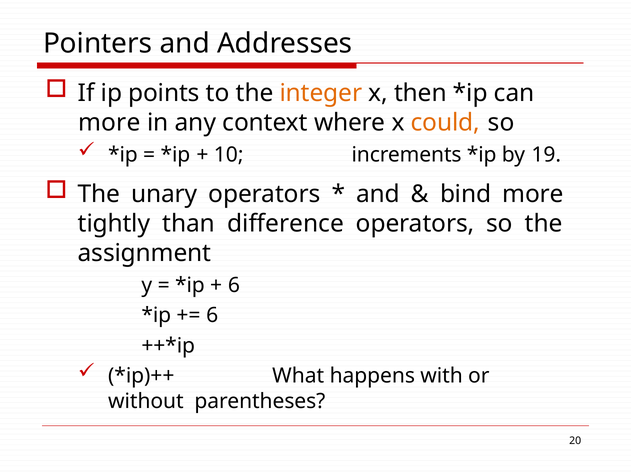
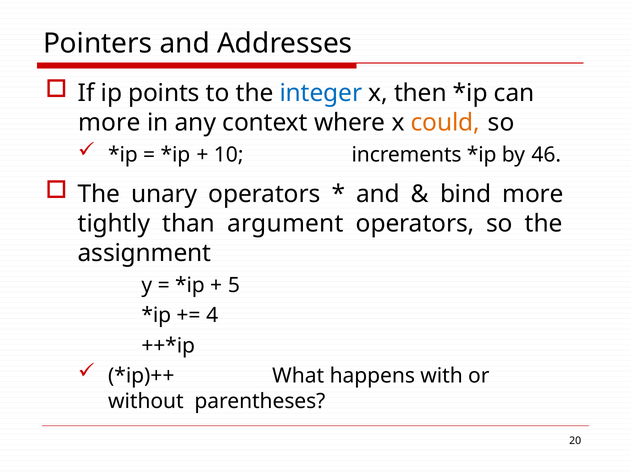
integer colour: orange -> blue (321, 93)
19: 19 -> 46 (546, 155)
difference: difference -> argument (285, 224)
6: 6 -> 5 (234, 285)
6: 6 -> 4 (212, 316)
